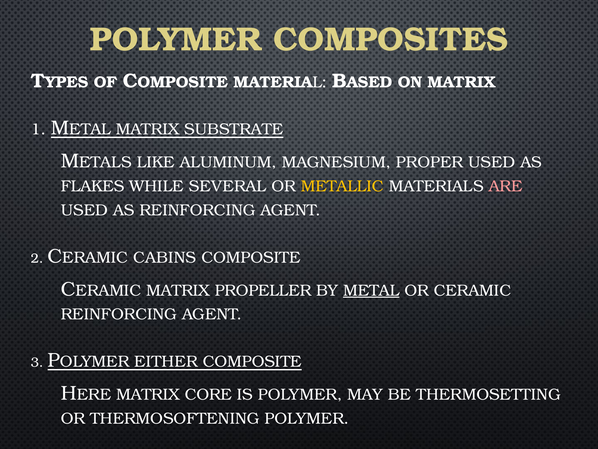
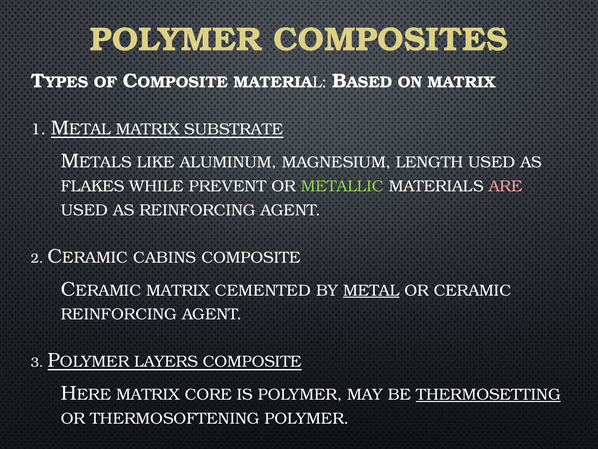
PROPER: PROPER -> LENGTH (430, 162)
SEVERAL: SEVERAL -> PREVENT (228, 186)
METALLIC colour: yellow -> light green (342, 186)
PROPELLER: PROPELLER -> CEMENTED (263, 290)
EITHER: EITHER -> LAYERS (166, 361)
THERMOSETTING underline: none -> present (488, 394)
